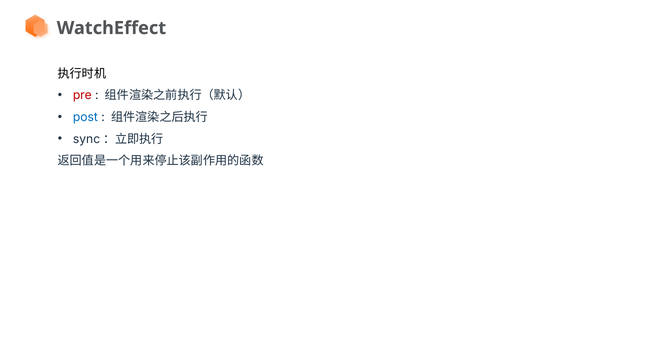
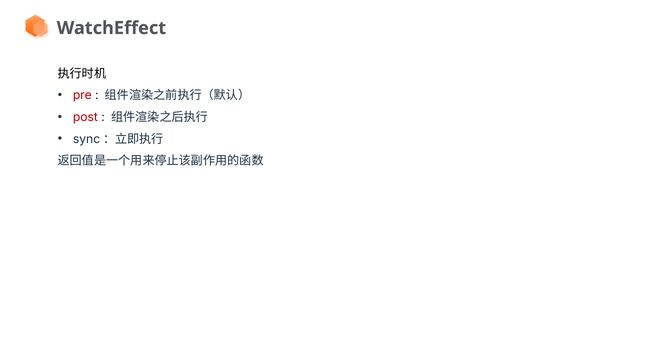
post colour: blue -> red (85, 117)
